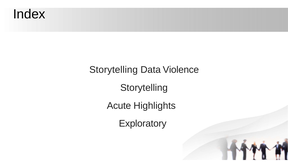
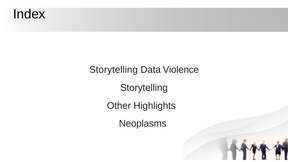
Acute: Acute -> Other (119, 106)
Exploratory: Exploratory -> Neoplasms (143, 124)
